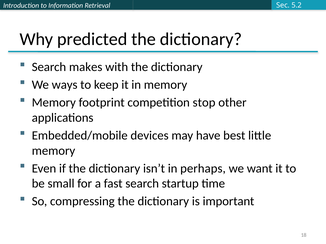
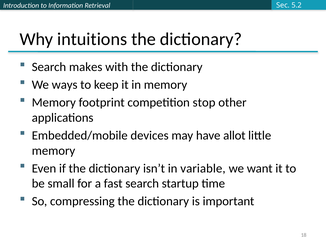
predicted: predicted -> intuitions (92, 39)
best: best -> allot (234, 136)
perhaps: perhaps -> variable (203, 169)
